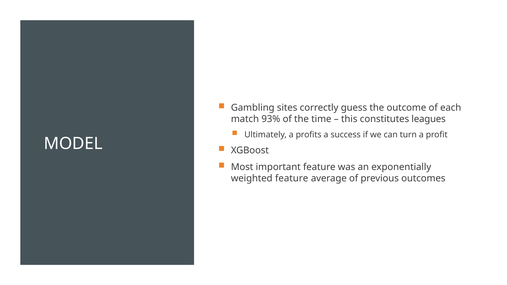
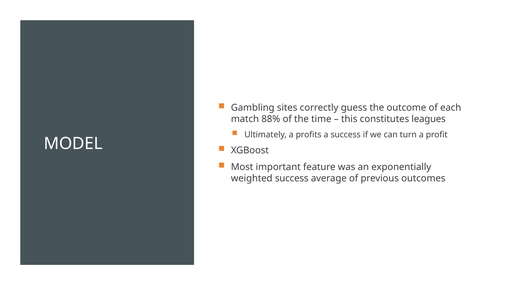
93%: 93% -> 88% (271, 119)
weighted feature: feature -> success (292, 178)
